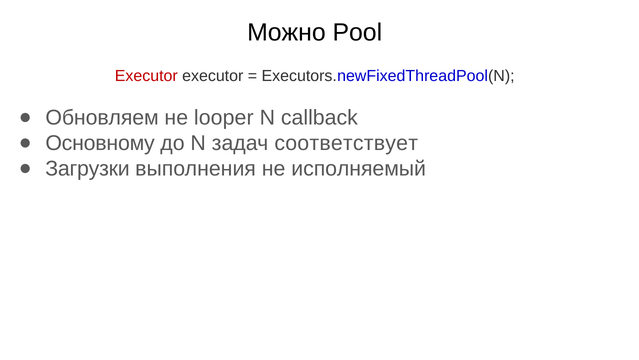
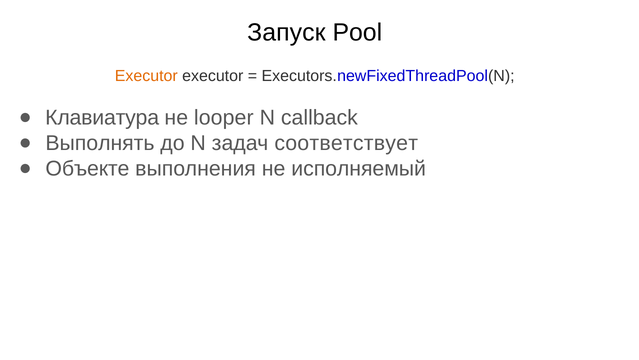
Можно: Можно -> Запуск (286, 33)
Executor colour: red -> orange (146, 76)
Обновляем: Обновляем -> Клавиатура (102, 118)
Основному: Основному -> Выполнять (100, 143)
Загрузки: Загрузки -> Объекте (87, 169)
